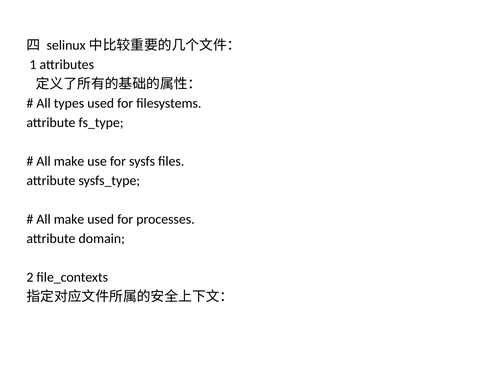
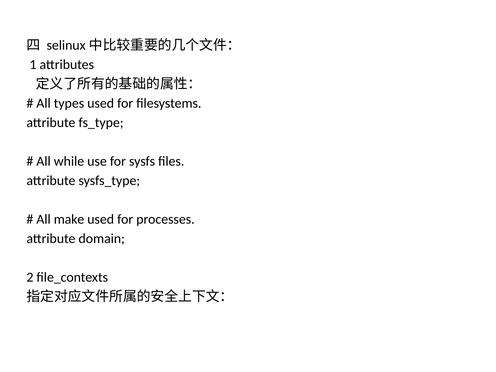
make: make -> while (69, 161)
